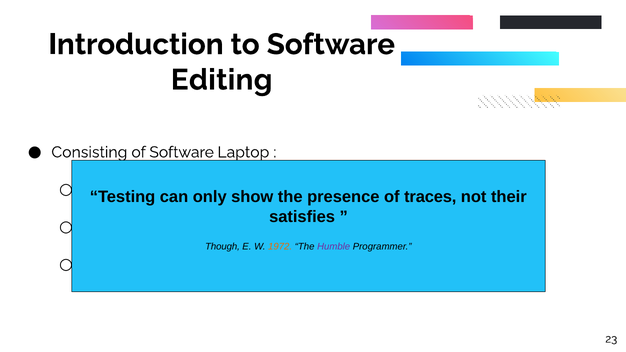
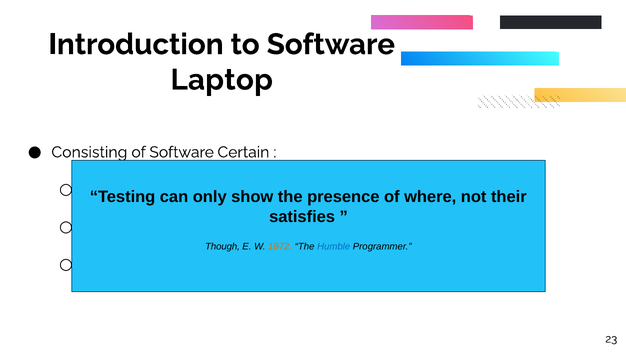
Editing: Editing -> Laptop (222, 80)
Laptop: Laptop -> Certain (243, 152)
traces: traces -> where (430, 197)
Humble colour: purple -> blue (334, 247)
